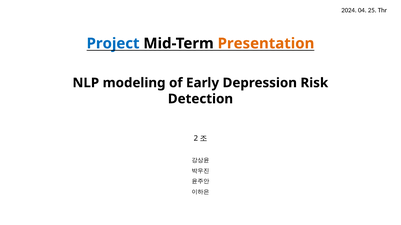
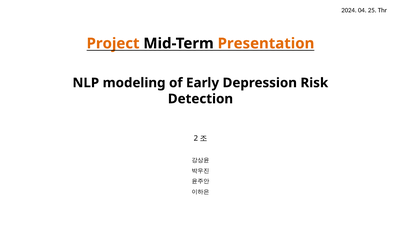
Project colour: blue -> orange (113, 44)
